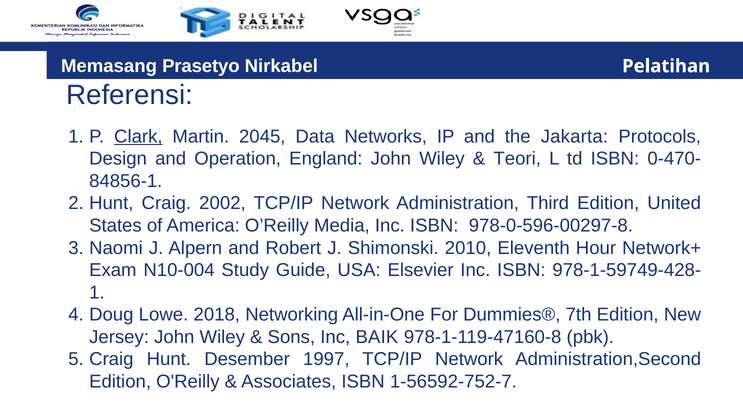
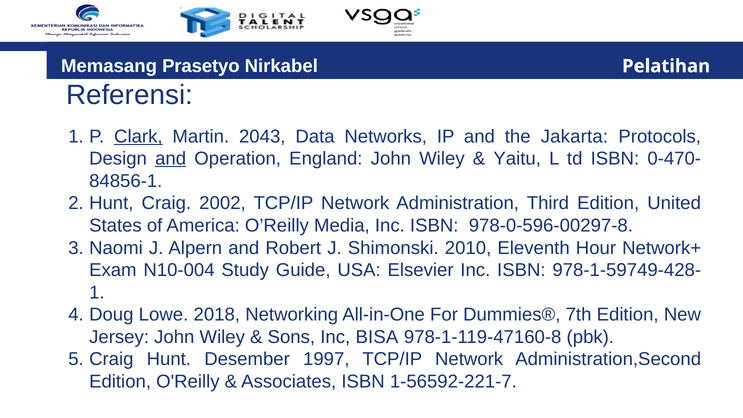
2045: 2045 -> 2043 (262, 136)
and underline: none -> present (171, 159)
Teori: Teori -> Yaitu (517, 159)
BAIK: BAIK -> BISA (377, 337)
1-56592-752-7: 1-56592-752-7 -> 1-56592-221-7 (453, 382)
